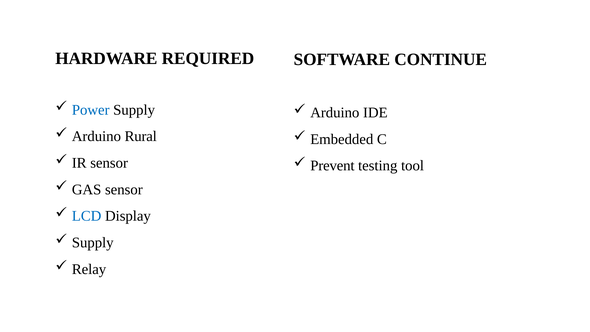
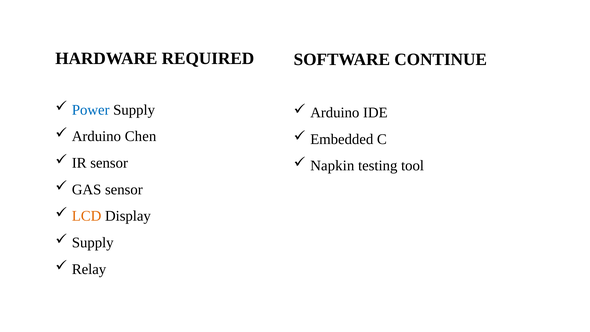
Rural: Rural -> Chen (141, 136)
Prevent: Prevent -> Napkin (332, 166)
LCD colour: blue -> orange (87, 216)
